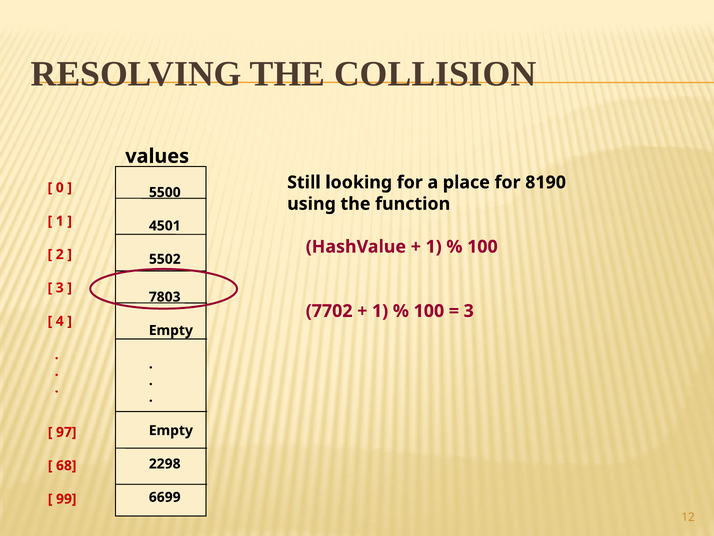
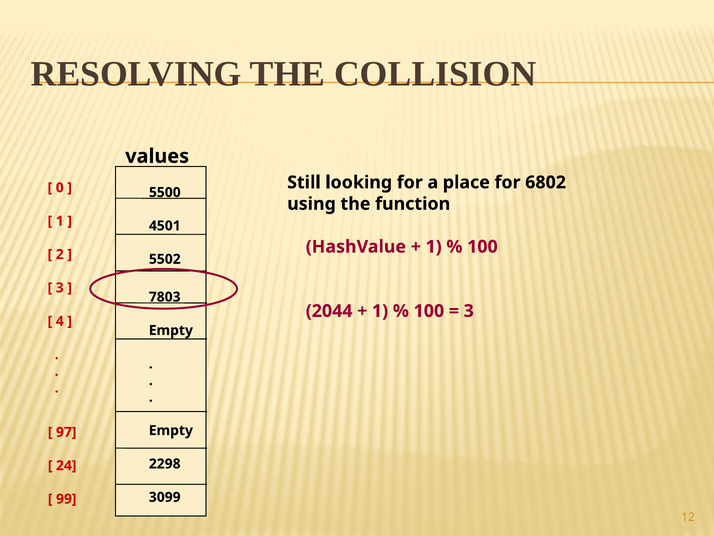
8190: 8190 -> 6802 (546, 182)
7702: 7702 -> 2044 (329, 311)
68: 68 -> 24 (66, 465)
6699: 6699 -> 3099 (165, 497)
